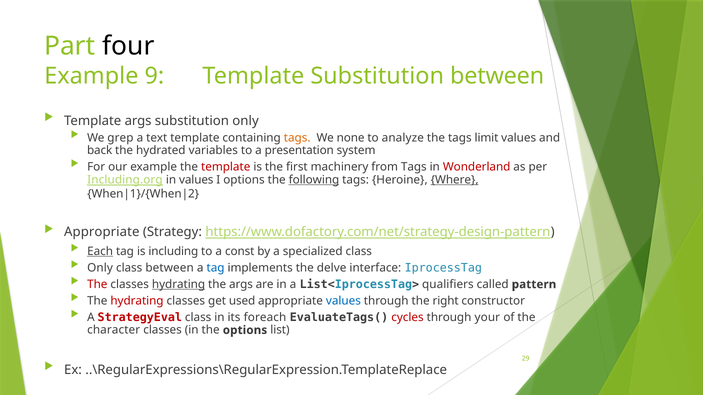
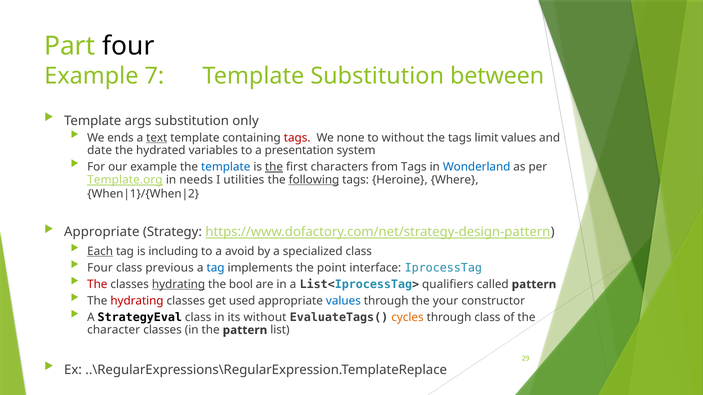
9: 9 -> 7 (154, 76)
grep: grep -> ends (121, 138)
text underline: none -> present (157, 138)
tags colour: orange -> red (297, 138)
to analyze: analyze -> without (403, 138)
back: back -> date (100, 151)
template colour: red -> blue (226, 167)
the underline: none -> present (274, 167)
machinery: machinery -> characters (340, 167)
Wonderland colour: red -> blue (477, 167)
Including.org: Including.org -> Template.org (125, 180)
in values: values -> needs (196, 180)
I options: options -> utilities (244, 180)
Where underline: present -> none (455, 180)
const: const -> avoid (240, 251)
Only: Only -> Four (100, 268)
class between: between -> previous (170, 268)
delve: delve -> point (332, 268)
the args: args -> bool (241, 285)
right: right -> your (445, 301)
StrategyEval colour: red -> black (140, 318)
its foreach: foreach -> without (265, 318)
cycles colour: red -> orange (407, 318)
through your: your -> class (487, 318)
the options: options -> pattern (245, 330)
